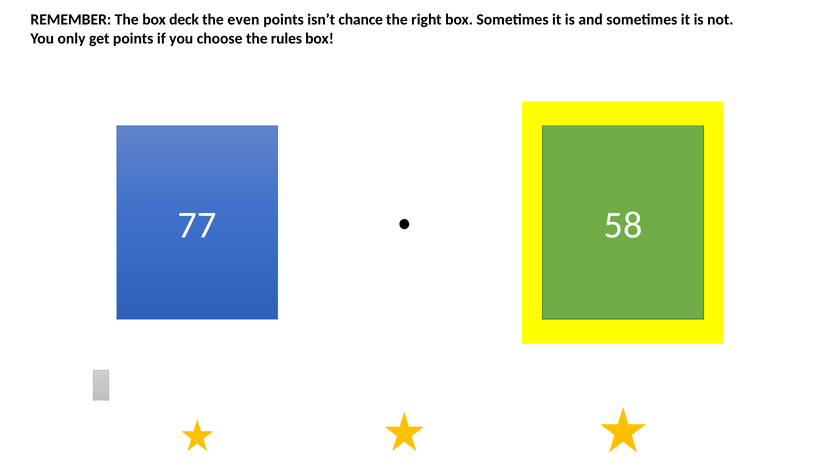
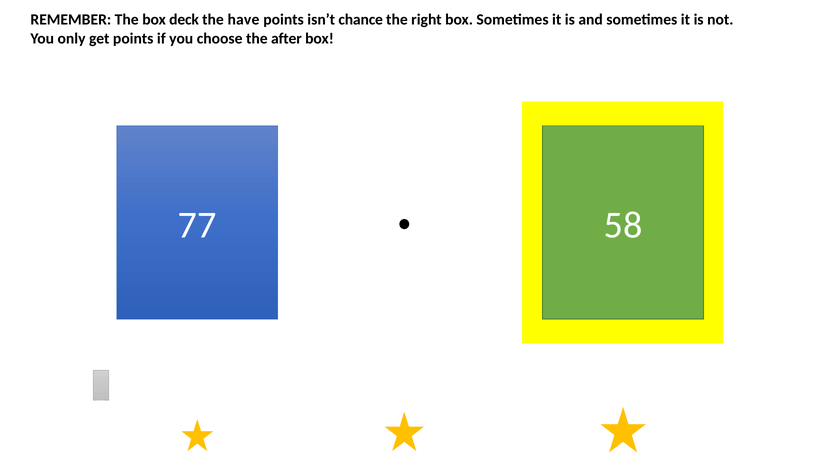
even: even -> have (243, 20)
rules: rules -> after (286, 38)
